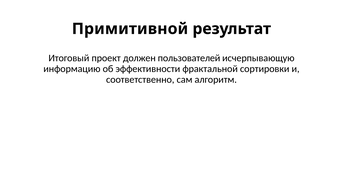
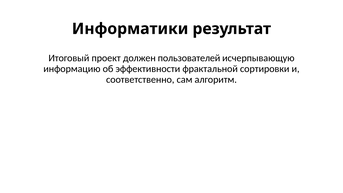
Примитивной: Примитивной -> Информатики (130, 29)
